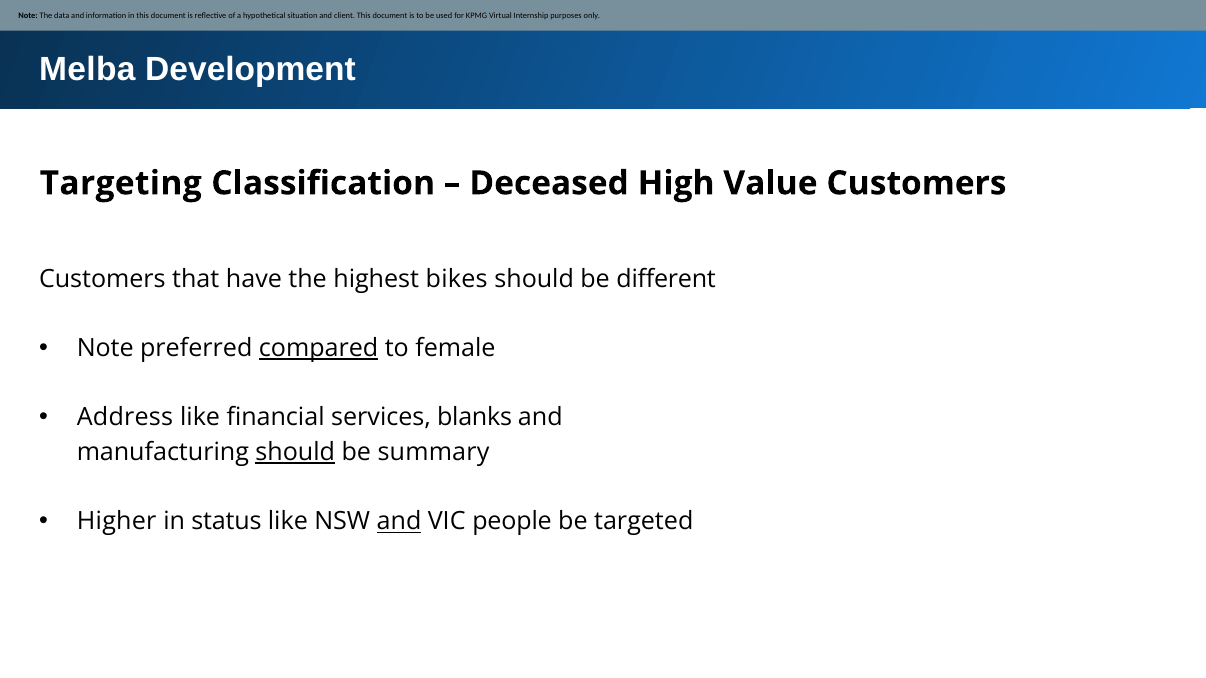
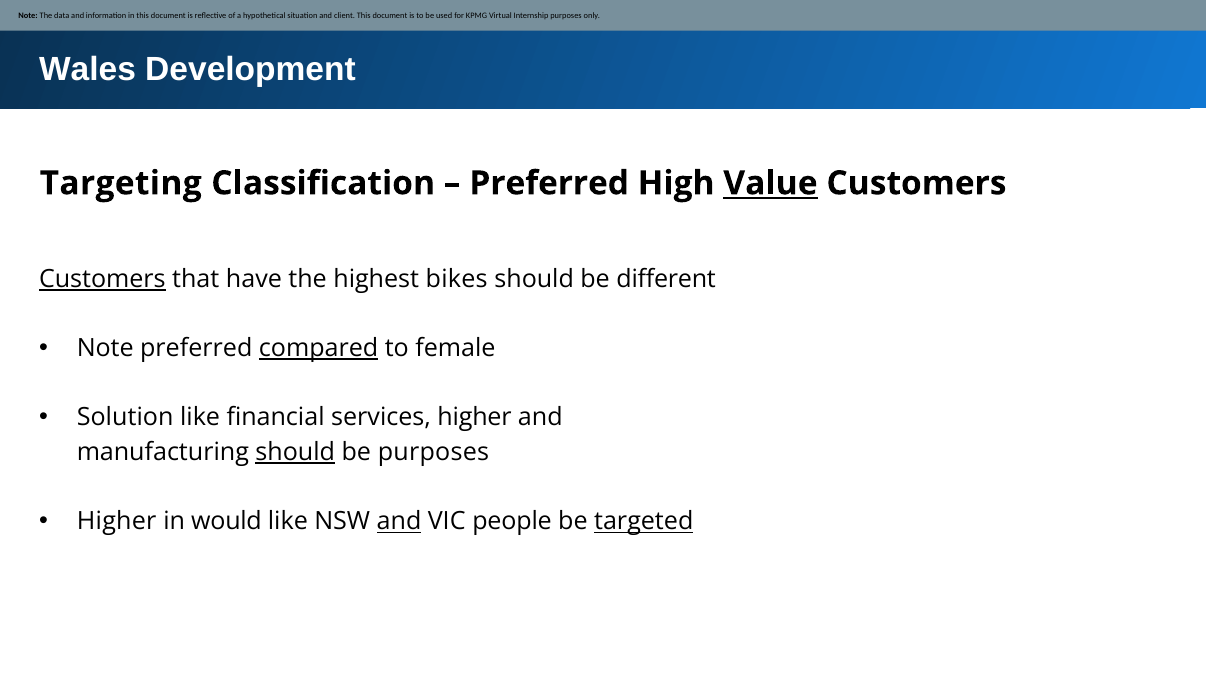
Melba: Melba -> Wales (88, 69)
Deceased: Deceased -> Preferred (549, 183)
Value underline: none -> present (770, 183)
Customers underline: none -> present (102, 279)
Address: Address -> Solution (125, 418)
services blanks: blanks -> higher (475, 418)
be summary: summary -> purposes (433, 452)
status: status -> would (227, 522)
targeted underline: none -> present (644, 522)
